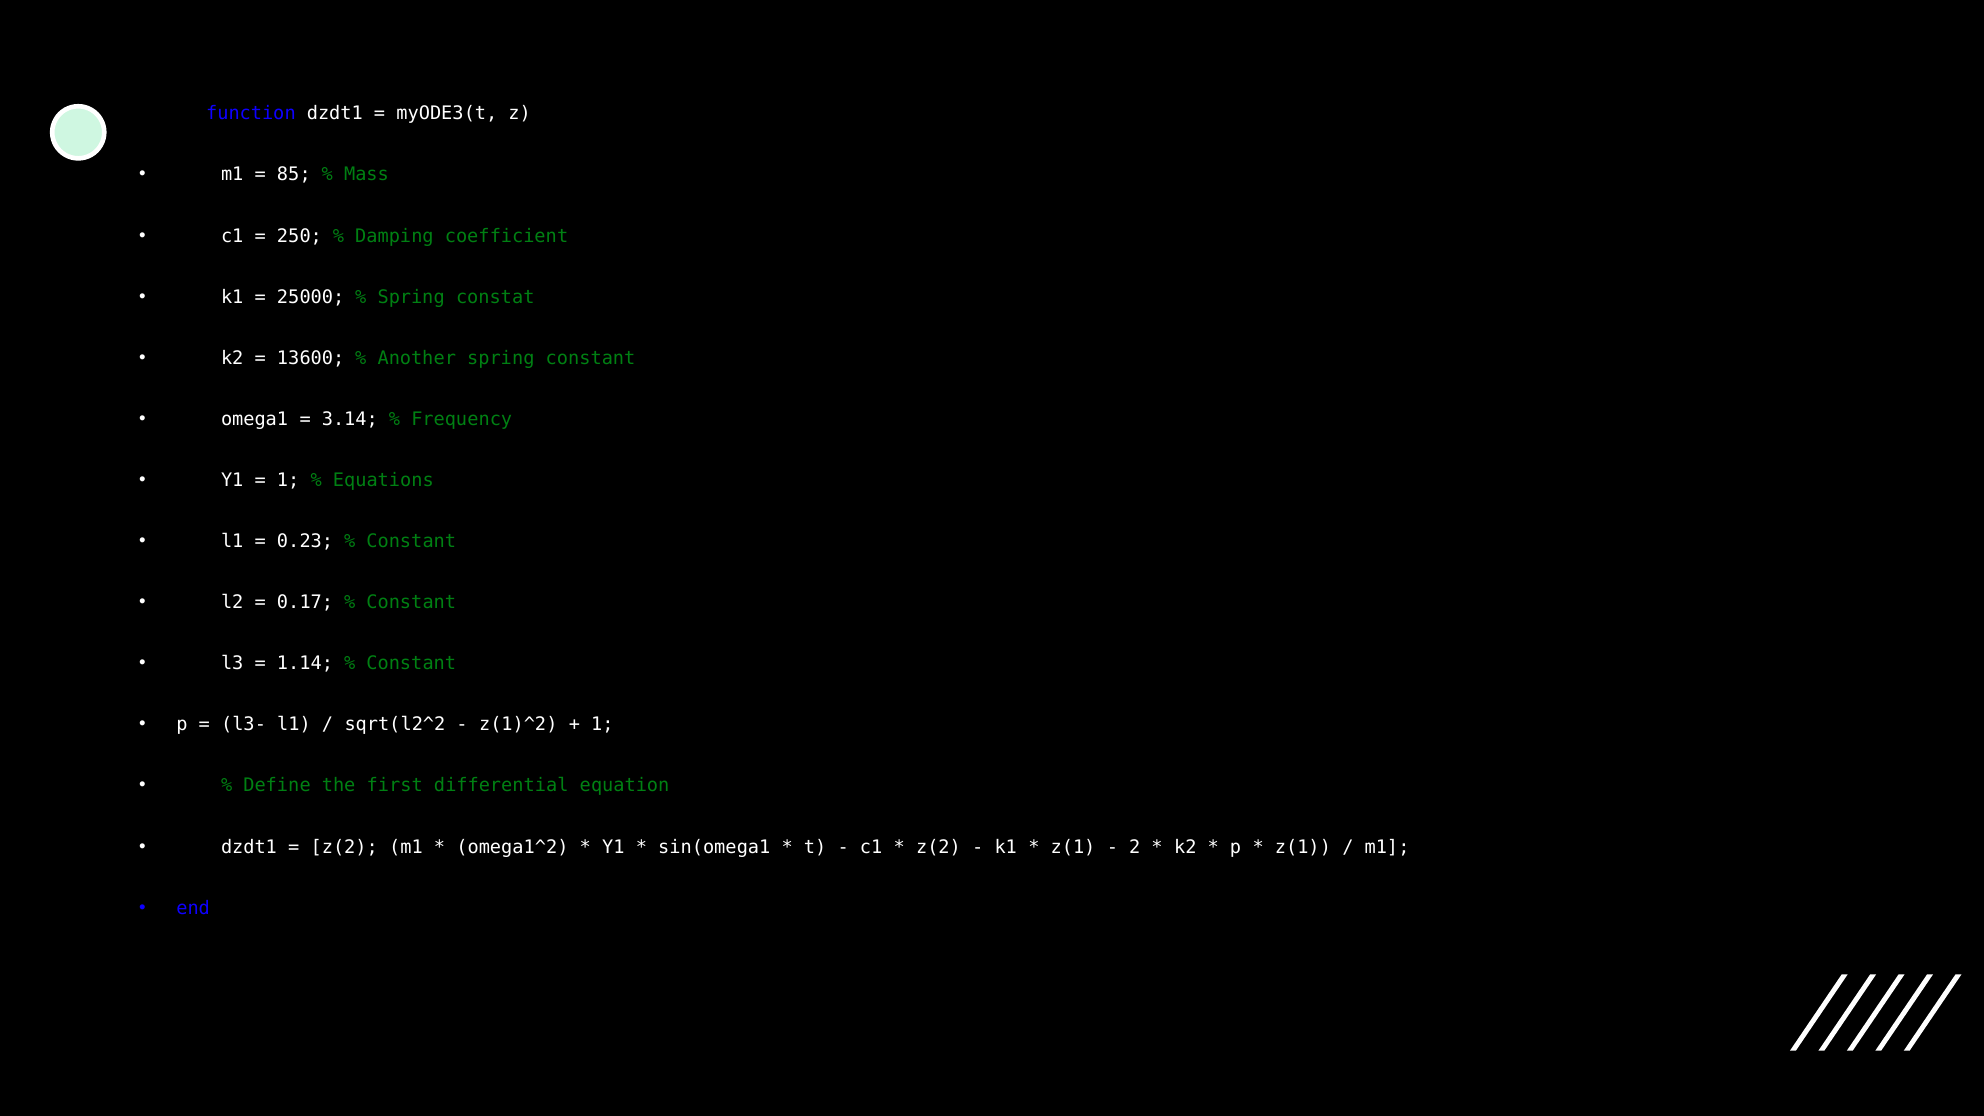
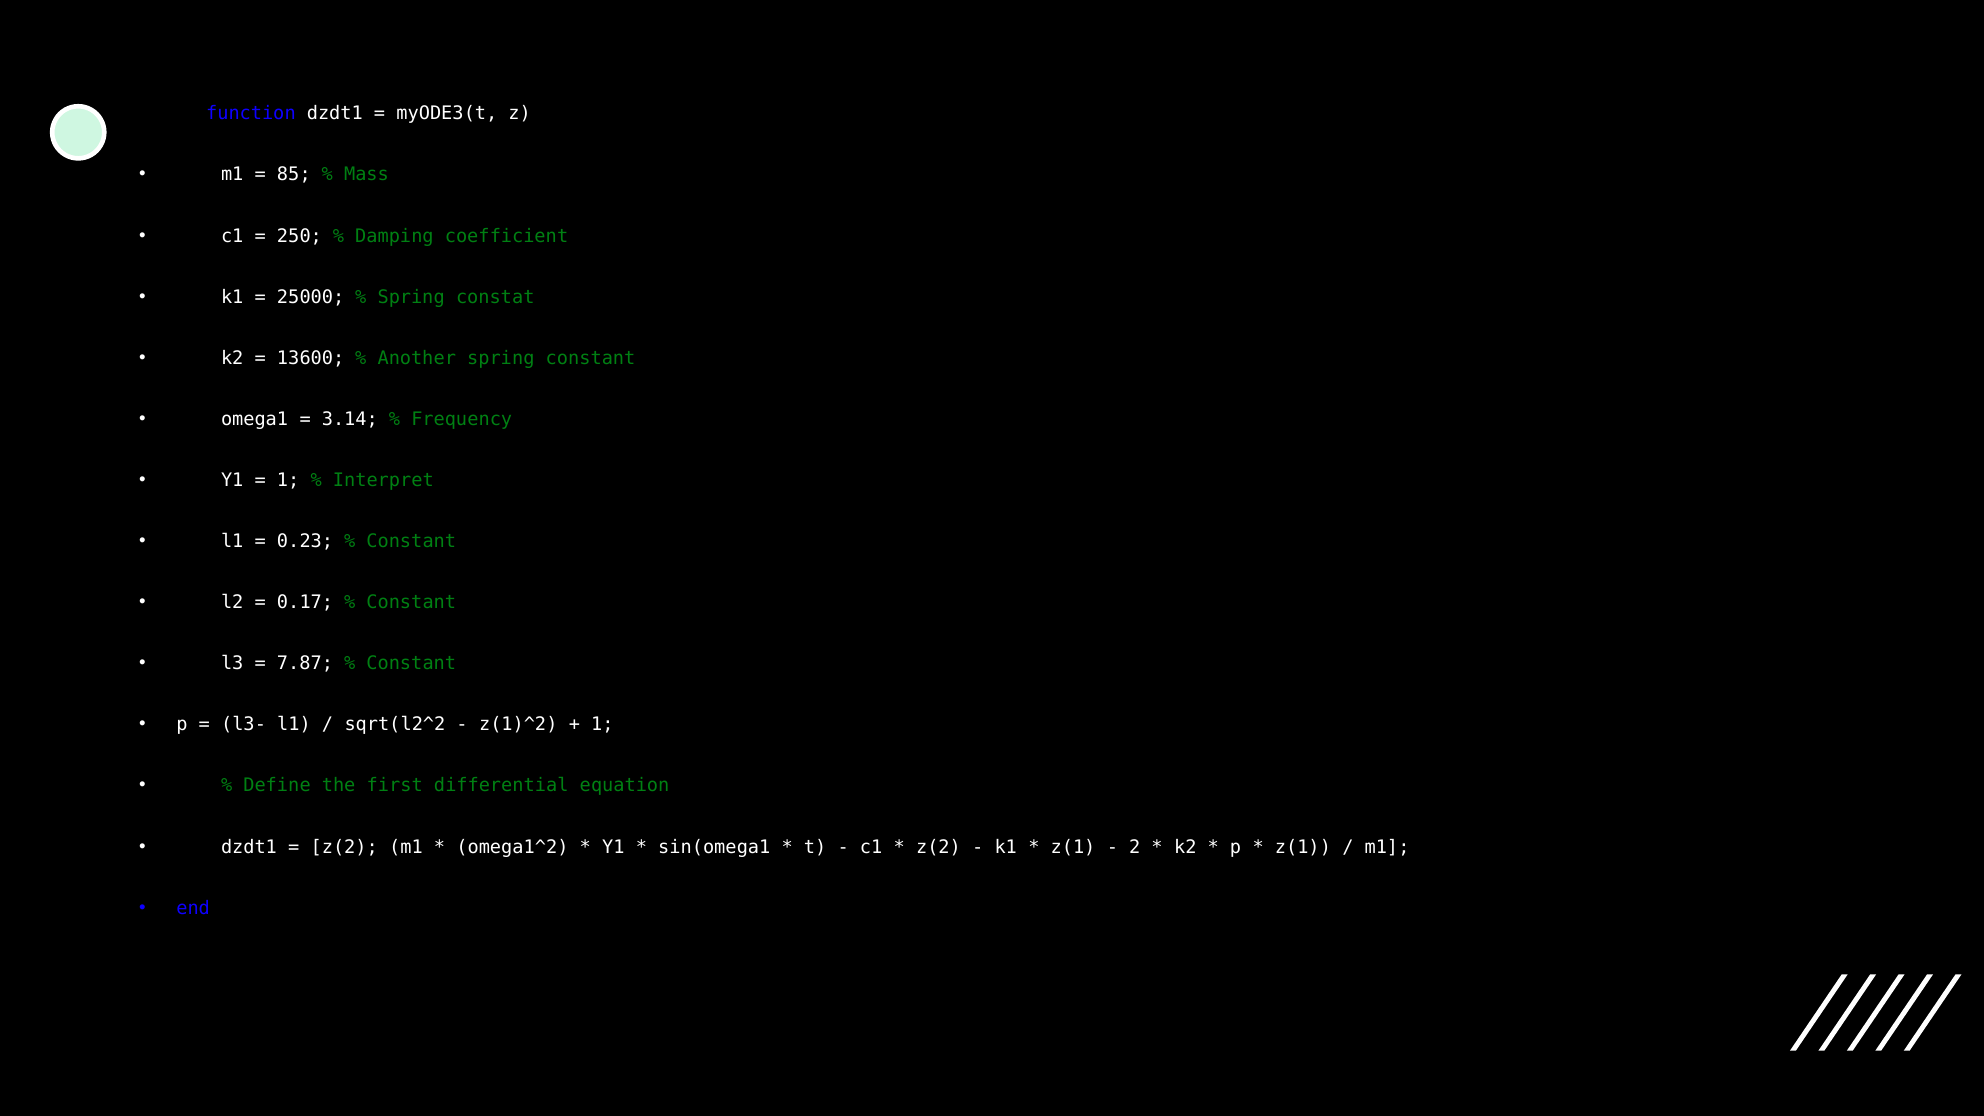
Equations: Equations -> Interpret (383, 480)
1.14: 1.14 -> 7.87 (305, 664)
